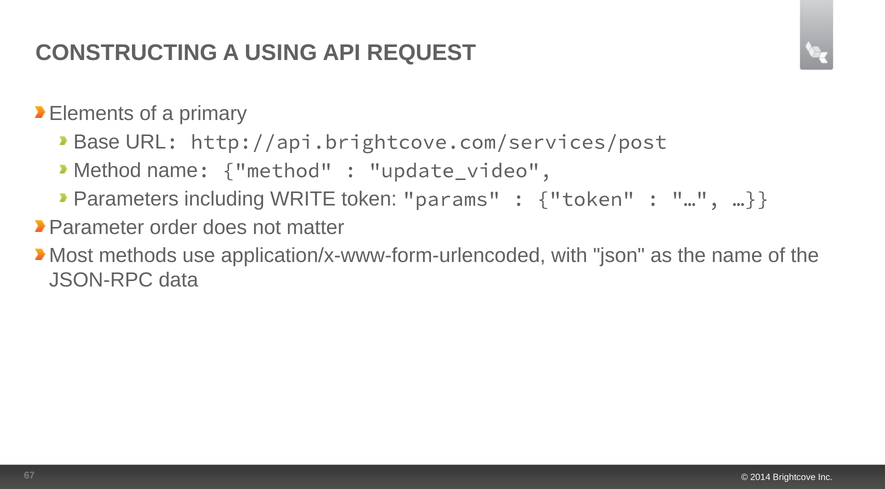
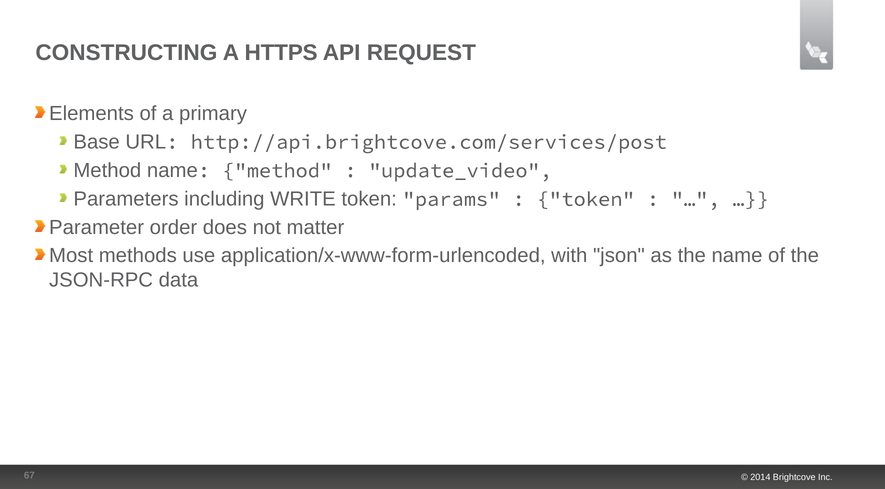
USING: USING -> HTTPS (281, 53)
